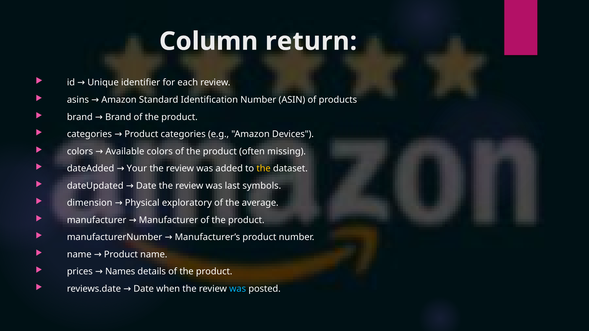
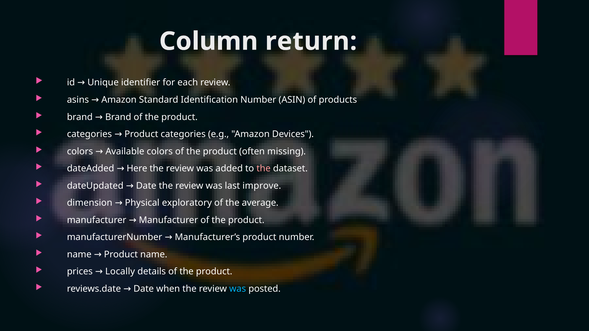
Your: Your -> Here (137, 169)
the colour: yellow -> pink (264, 169)
symbols: symbols -> improve (262, 186)
Names: Names -> Locally (120, 272)
